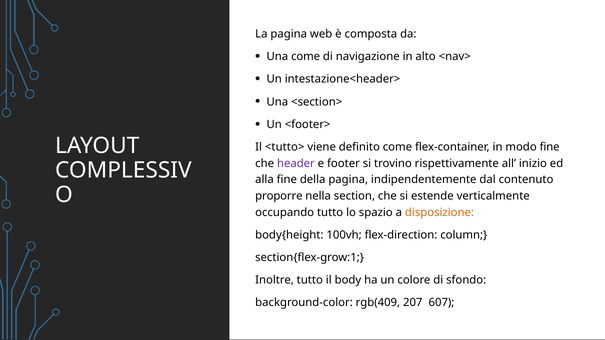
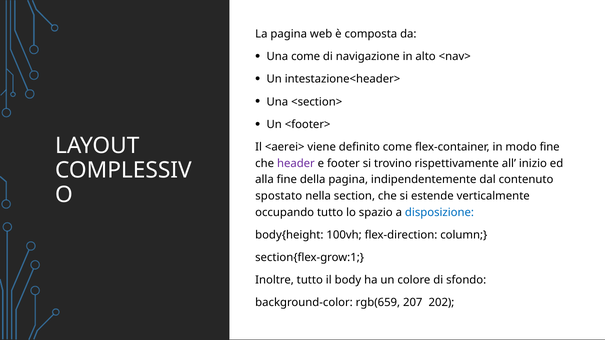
<tutto>: <tutto> -> <aerei> (285, 147)
proporre: proporre -> spostato (279, 196)
disposizione colour: orange -> blue (439, 212)
rgb(409: rgb(409 -> rgb(659 (378, 303)
607: 607 -> 202 (441, 303)
